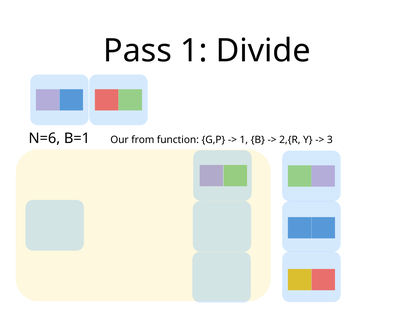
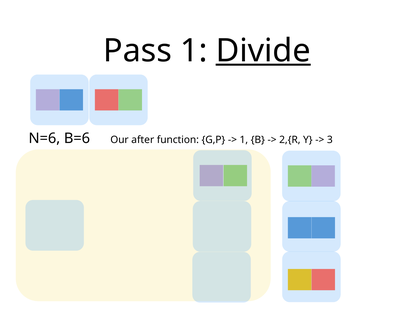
Divide underline: none -> present (263, 51)
B=1: B=1 -> B=6 (77, 138)
from: from -> after (143, 140)
